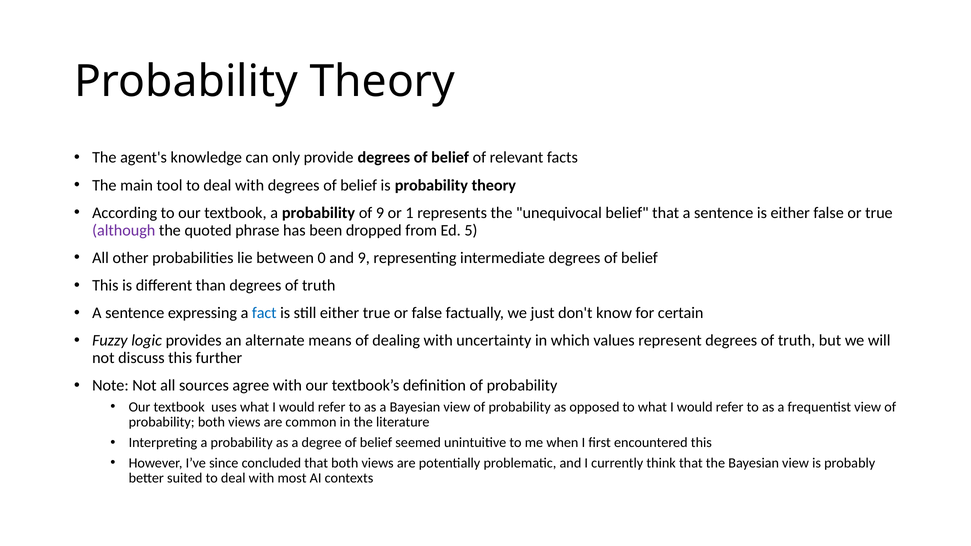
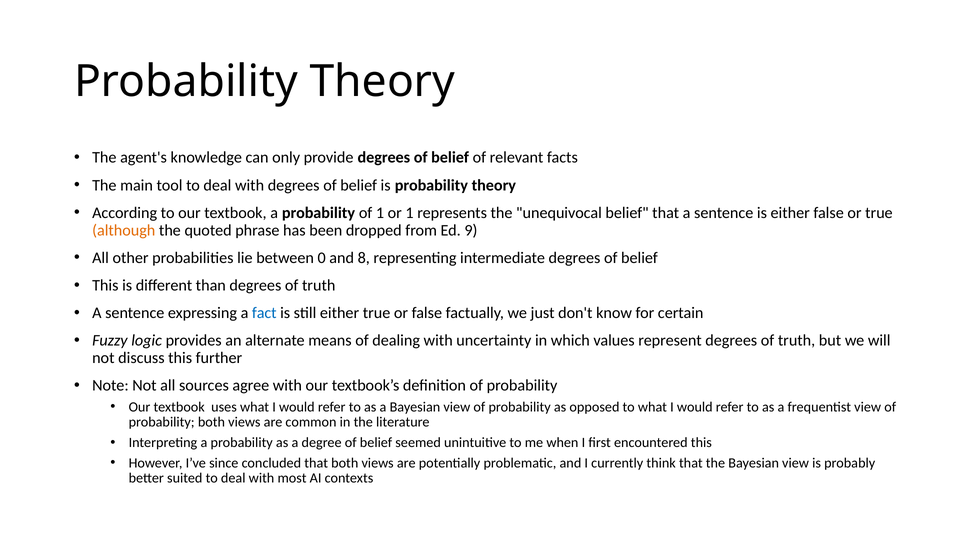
of 9: 9 -> 1 (380, 213)
although colour: purple -> orange (124, 230)
5: 5 -> 9 (471, 230)
and 9: 9 -> 8 (364, 258)
